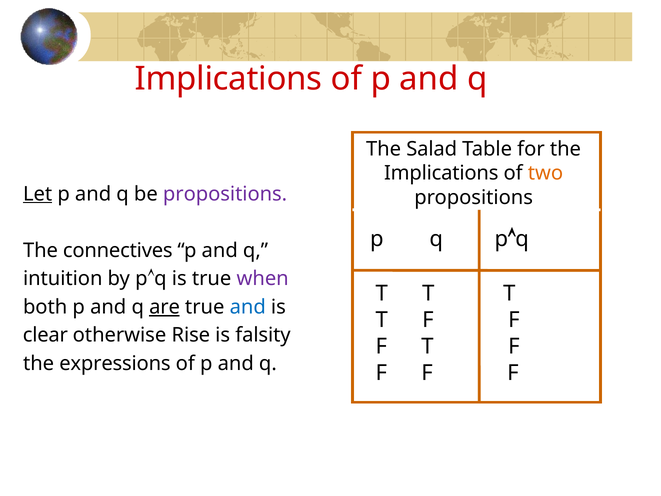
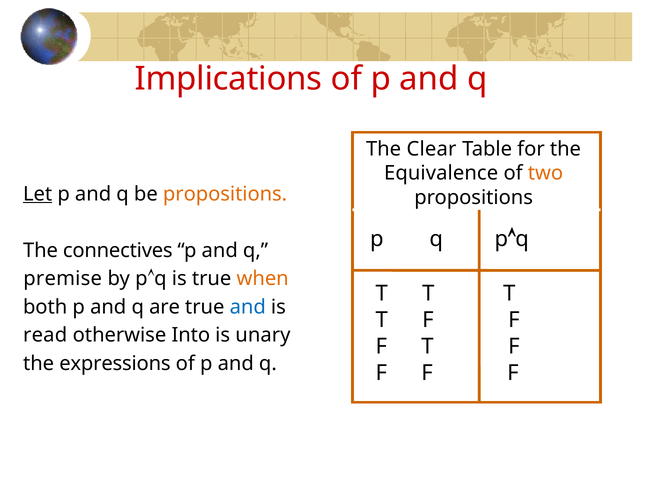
Salad: Salad -> Clear (432, 149)
Implications: Implications -> Equivalence (441, 173)
propositions colour: purple -> orange (225, 194)
intuition: intuition -> premise (63, 279)
when colour: purple -> orange (263, 279)
are underline: present -> none (165, 307)
clear: clear -> read (45, 335)
Rise: Rise -> Into (191, 335)
falsity: falsity -> unary (263, 335)
